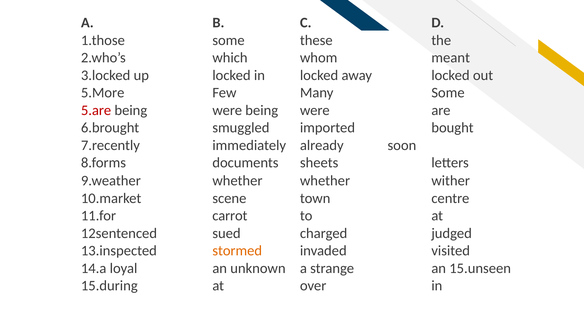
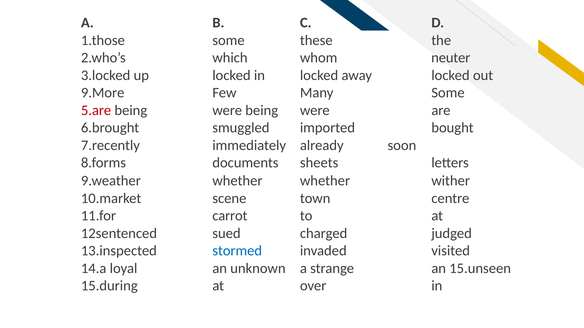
meant: meant -> neuter (451, 58)
5.More: 5.More -> 9.More (103, 93)
stormed colour: orange -> blue (237, 251)
